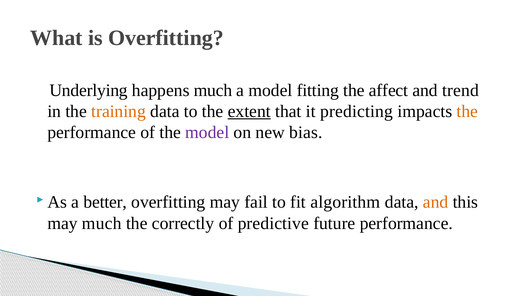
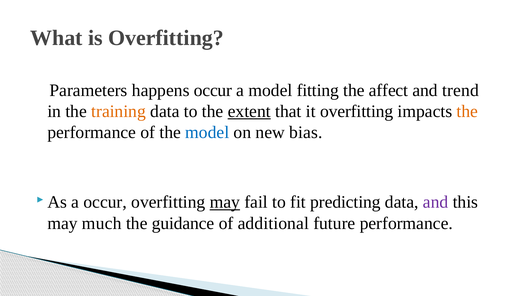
Underlying: Underlying -> Parameters (88, 90)
happens much: much -> occur (213, 90)
it predicting: predicting -> overfitting (357, 112)
model colour: purple -> blue (207, 133)
a better: better -> occur (105, 203)
may underline: none -> present (225, 203)
algorithm: algorithm -> predicting (345, 203)
and colour: orange -> purple (436, 203)
correctly: correctly -> guidance (183, 224)
predictive: predictive -> additional (273, 224)
